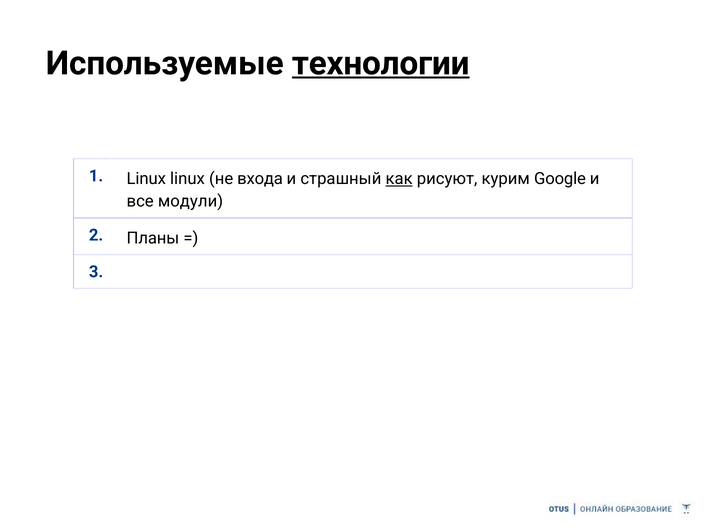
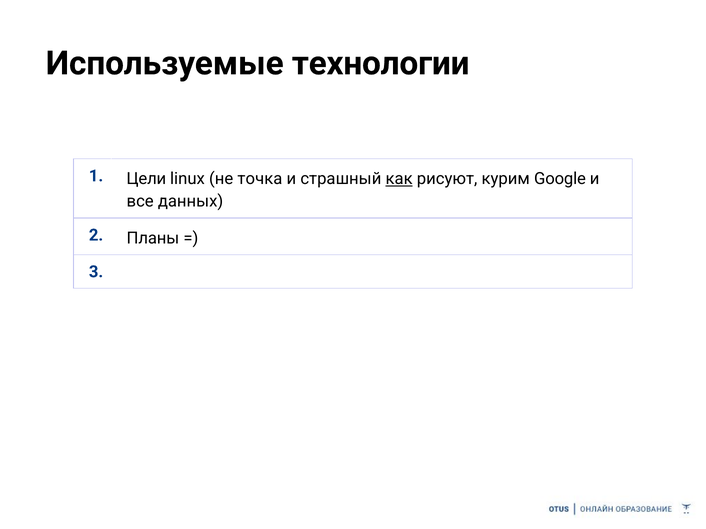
технологии underline: present -> none (381, 63)
1 Linux: Linux -> Цели (146, 179)
входа: входа -> точка (260, 179)
модули: модули -> данных (191, 202)
